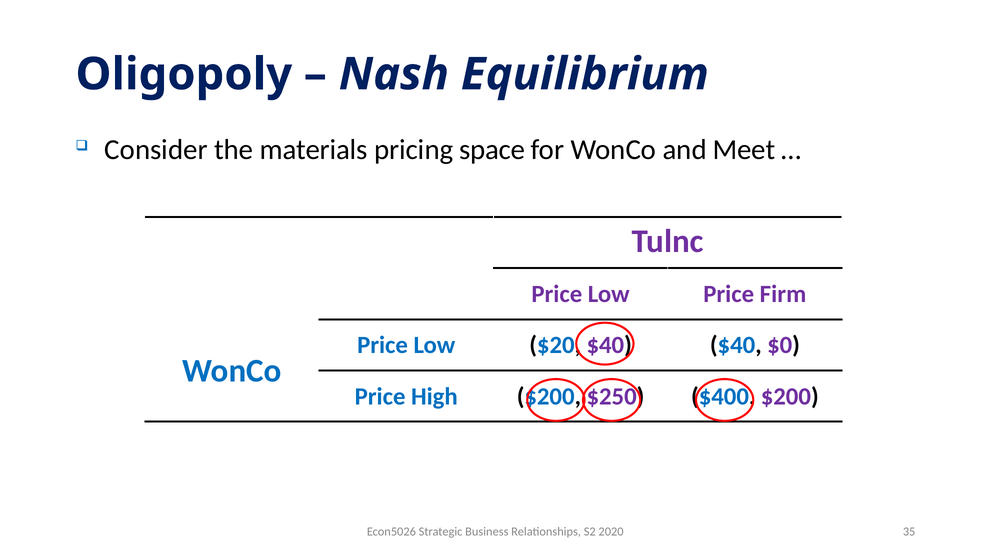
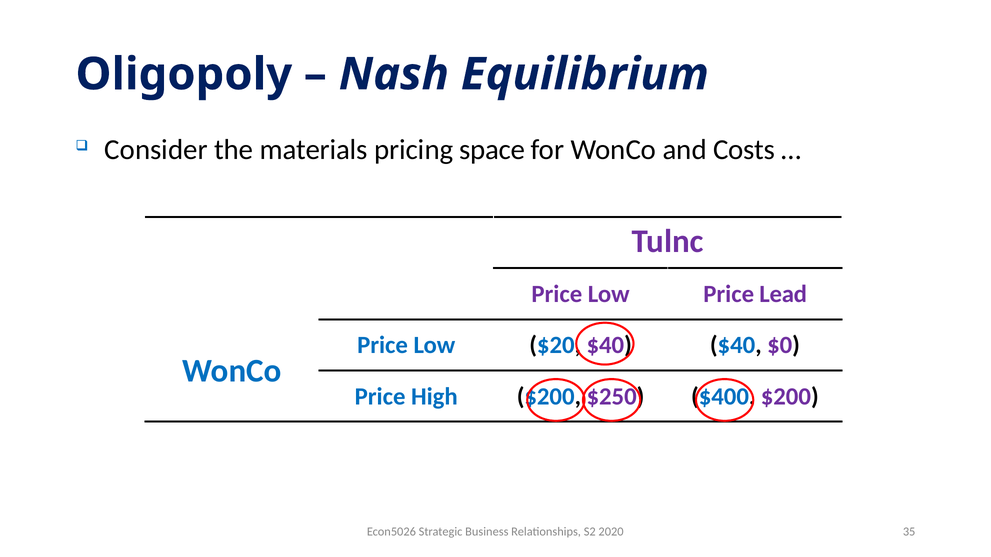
Meet: Meet -> Costs (744, 150)
Firm: Firm -> Lead (783, 294)
